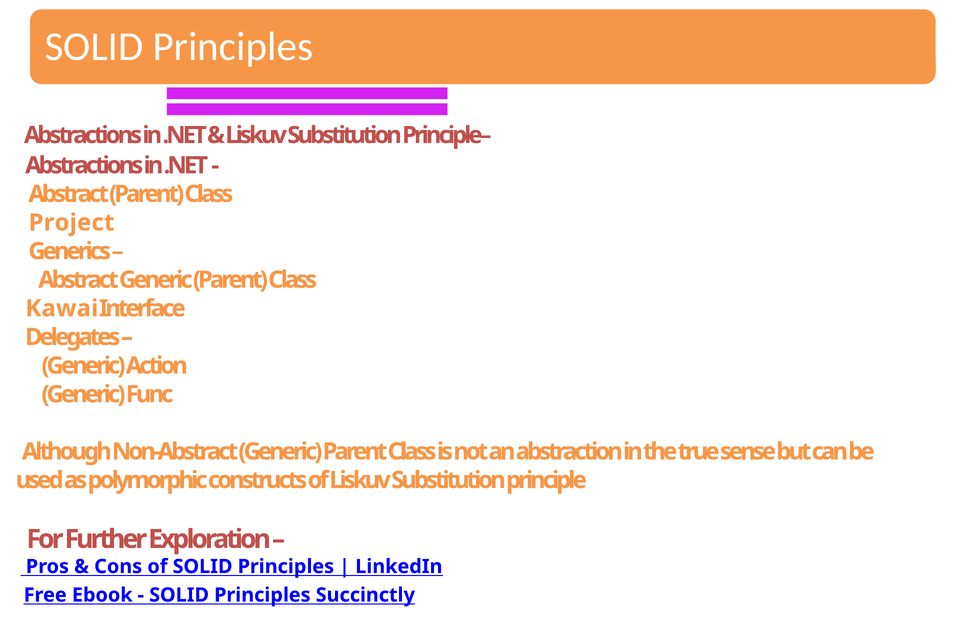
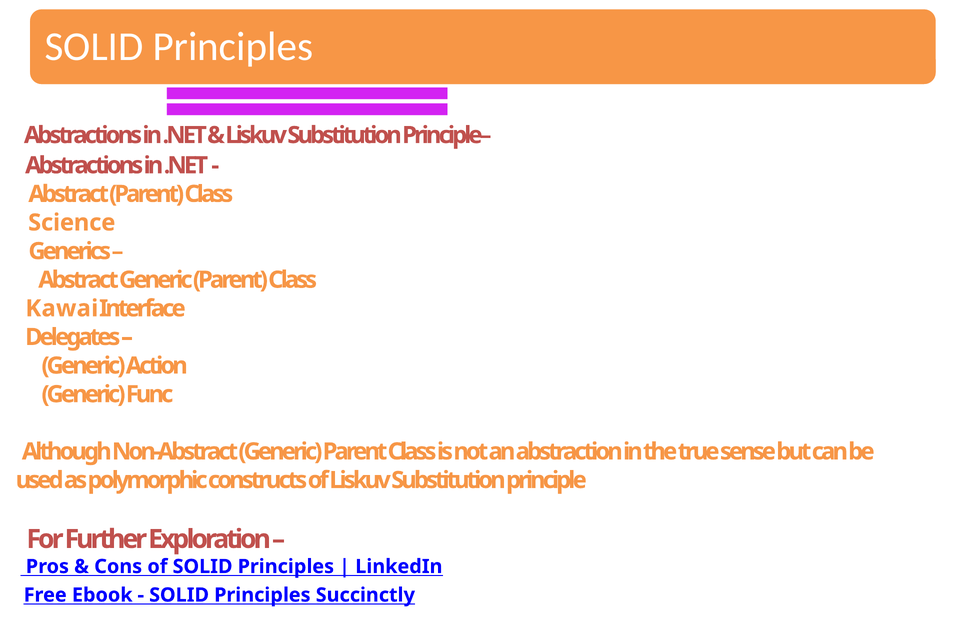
Project: Project -> Science (72, 222)
